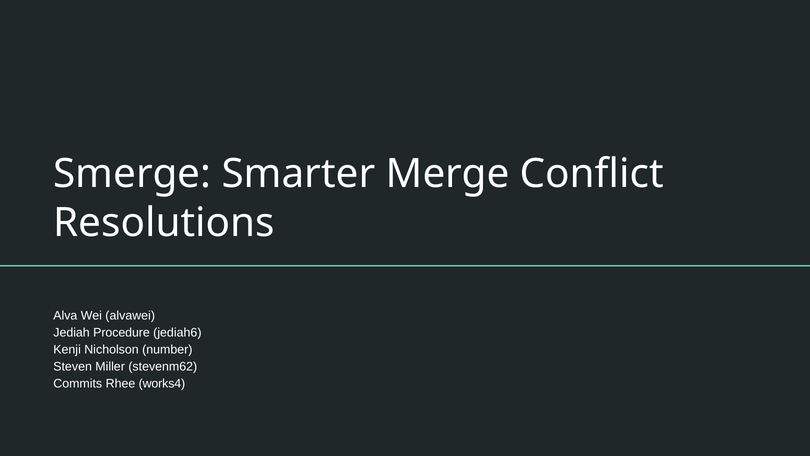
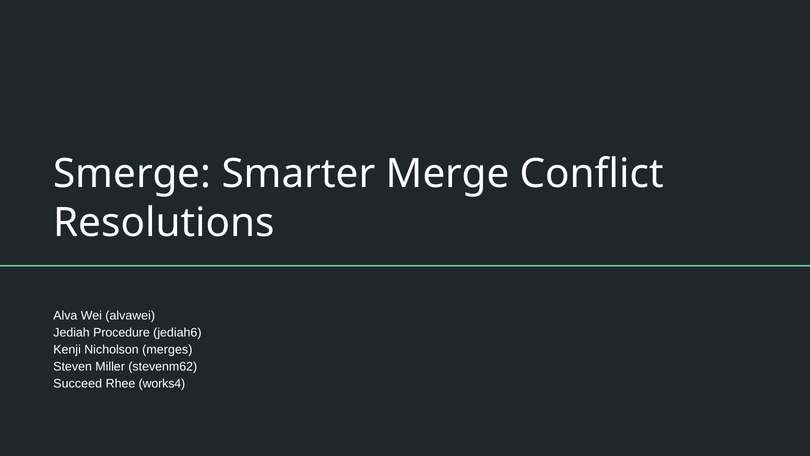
number: number -> merges (167, 349)
Commits: Commits -> Succeed (78, 384)
